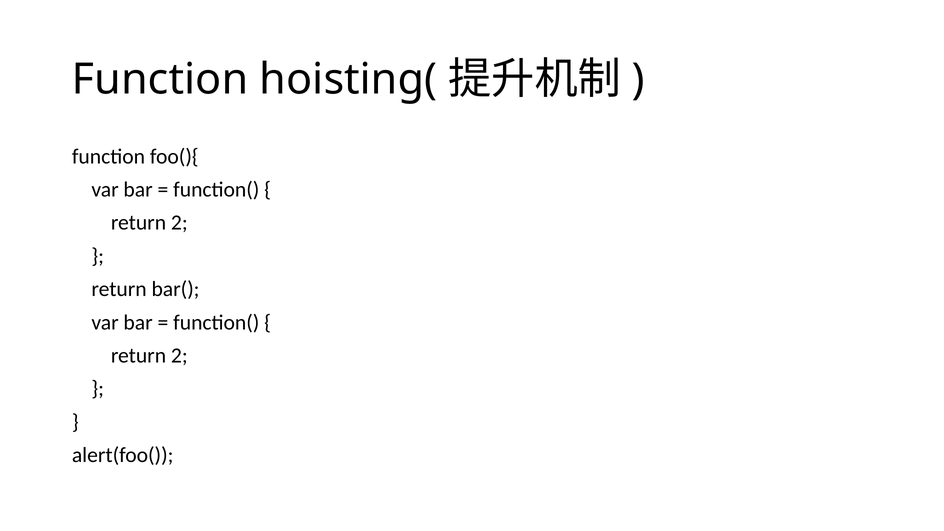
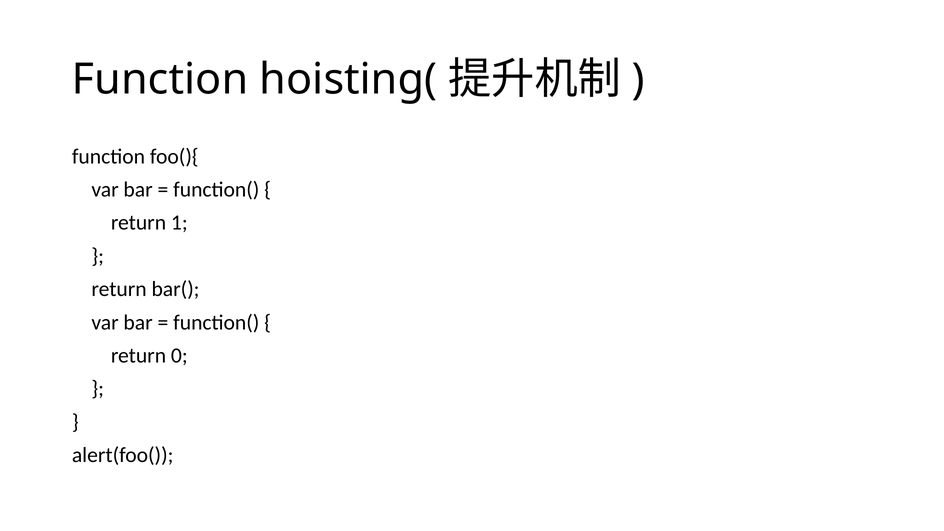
2: 2 -> 1 (179, 223)
2: 2 -> 0 (179, 356)
